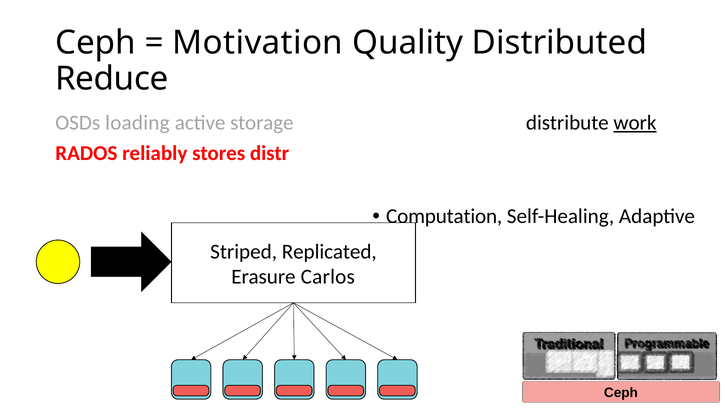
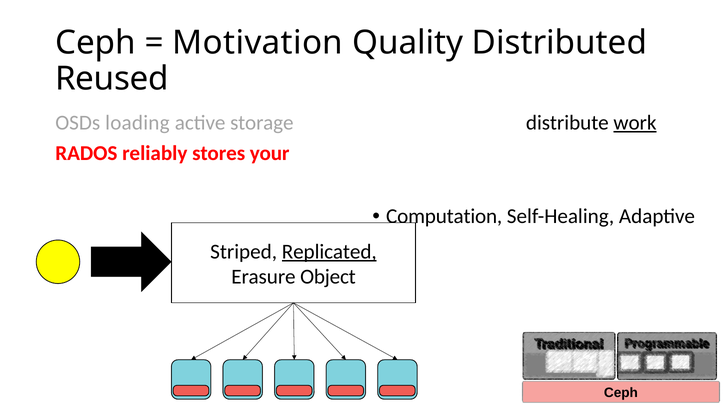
Reduce: Reduce -> Reused (112, 79)
distr: distr -> your (270, 153)
Replicated underline: none -> present (329, 251)
Carlos: Carlos -> Object (328, 277)
